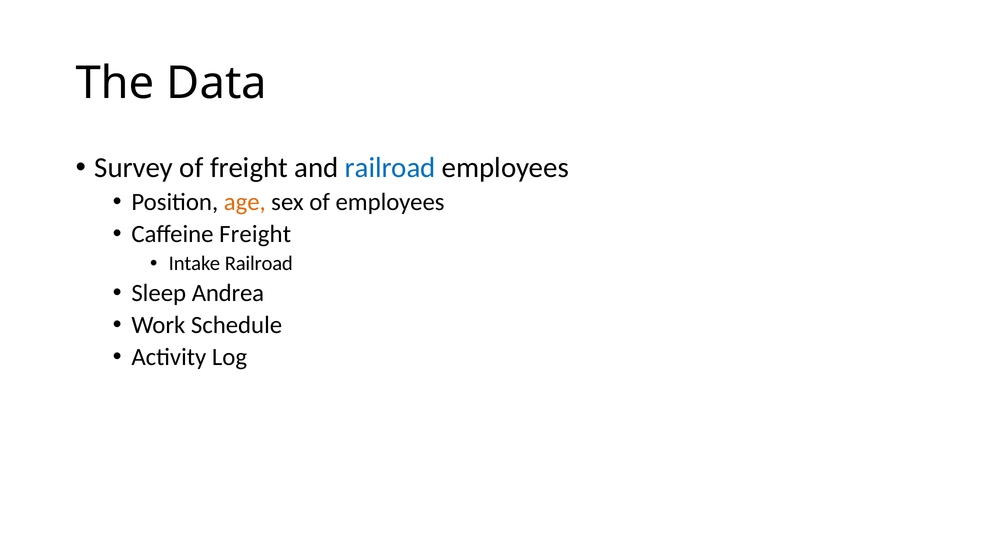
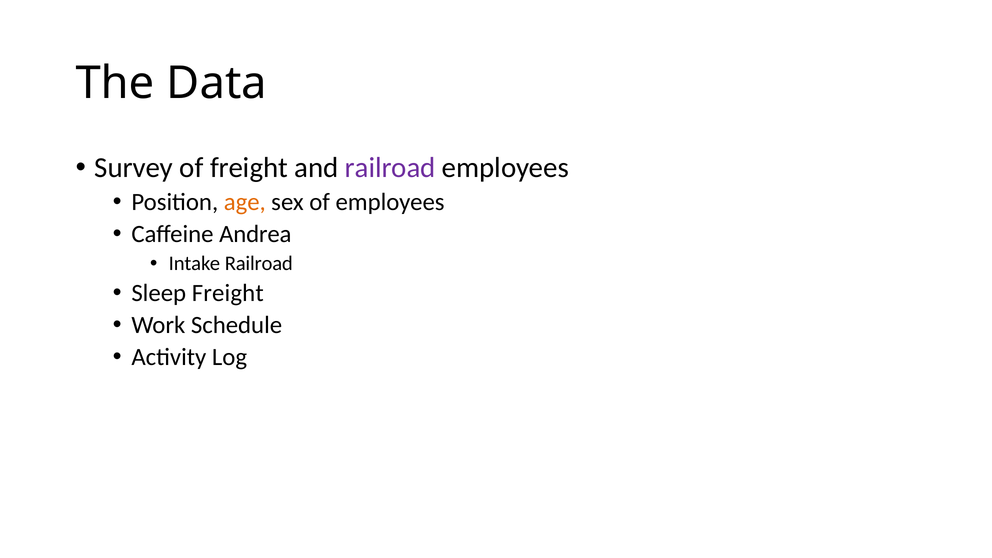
railroad colour: blue -> purple (390, 168)
Caffeine Freight: Freight -> Andrea (255, 234)
Sleep Andrea: Andrea -> Freight (228, 293)
